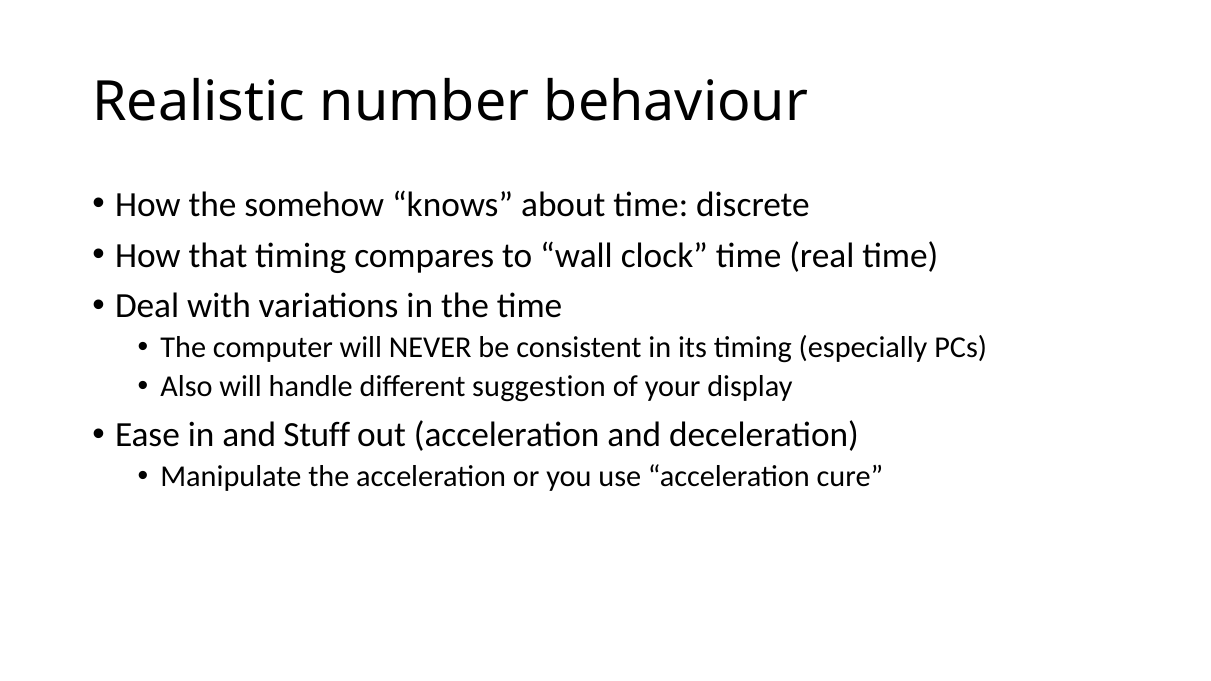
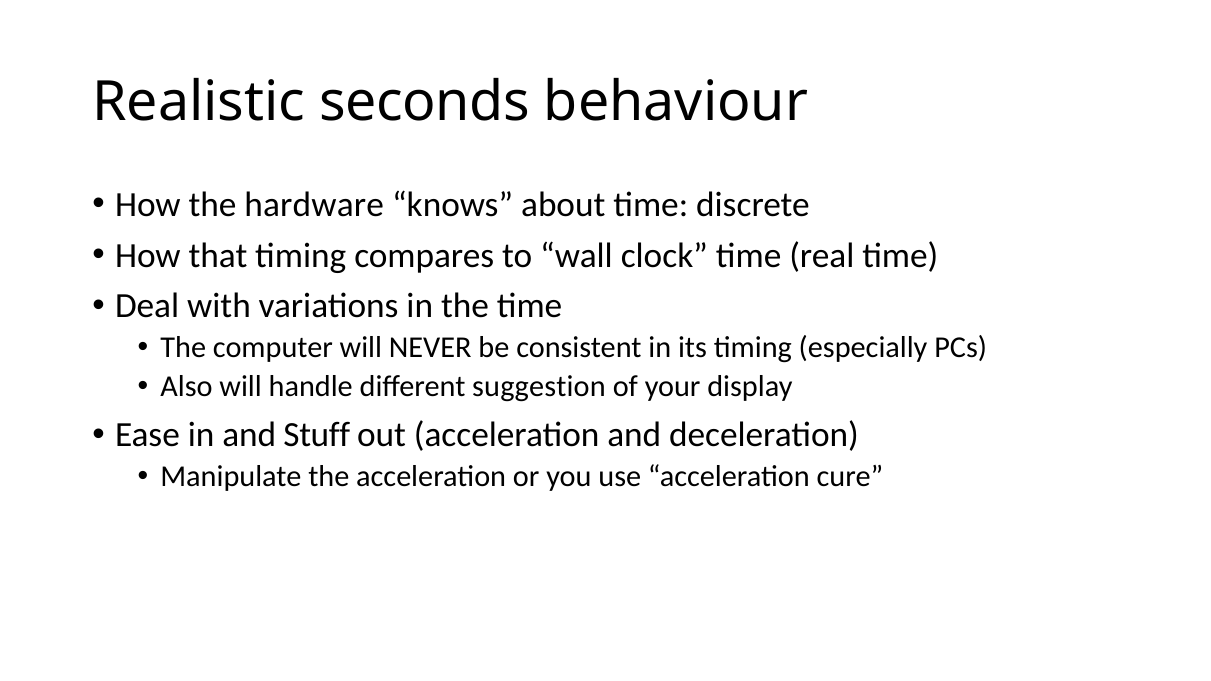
number: number -> seconds (425, 102)
somehow: somehow -> hardware (314, 205)
